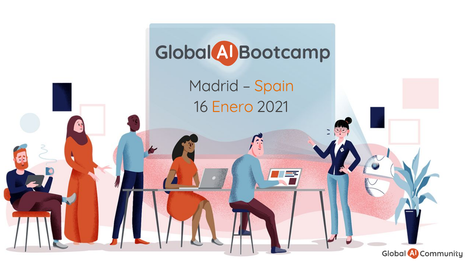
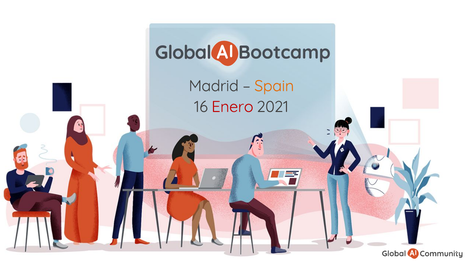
Enero colour: orange -> red (232, 107)
